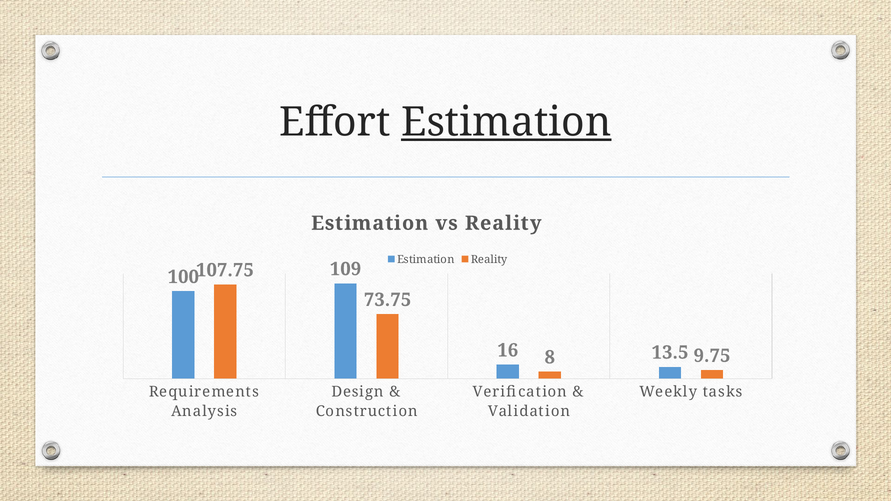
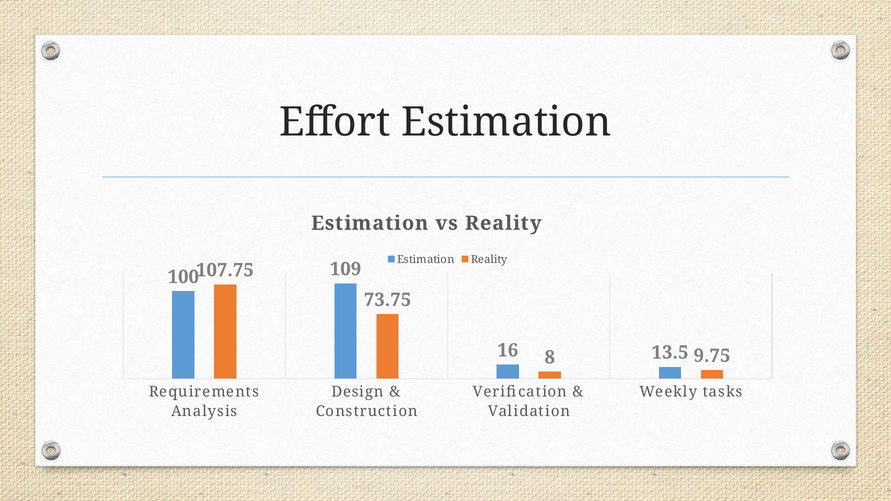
Estimation underline: present -> none (506, 122)
